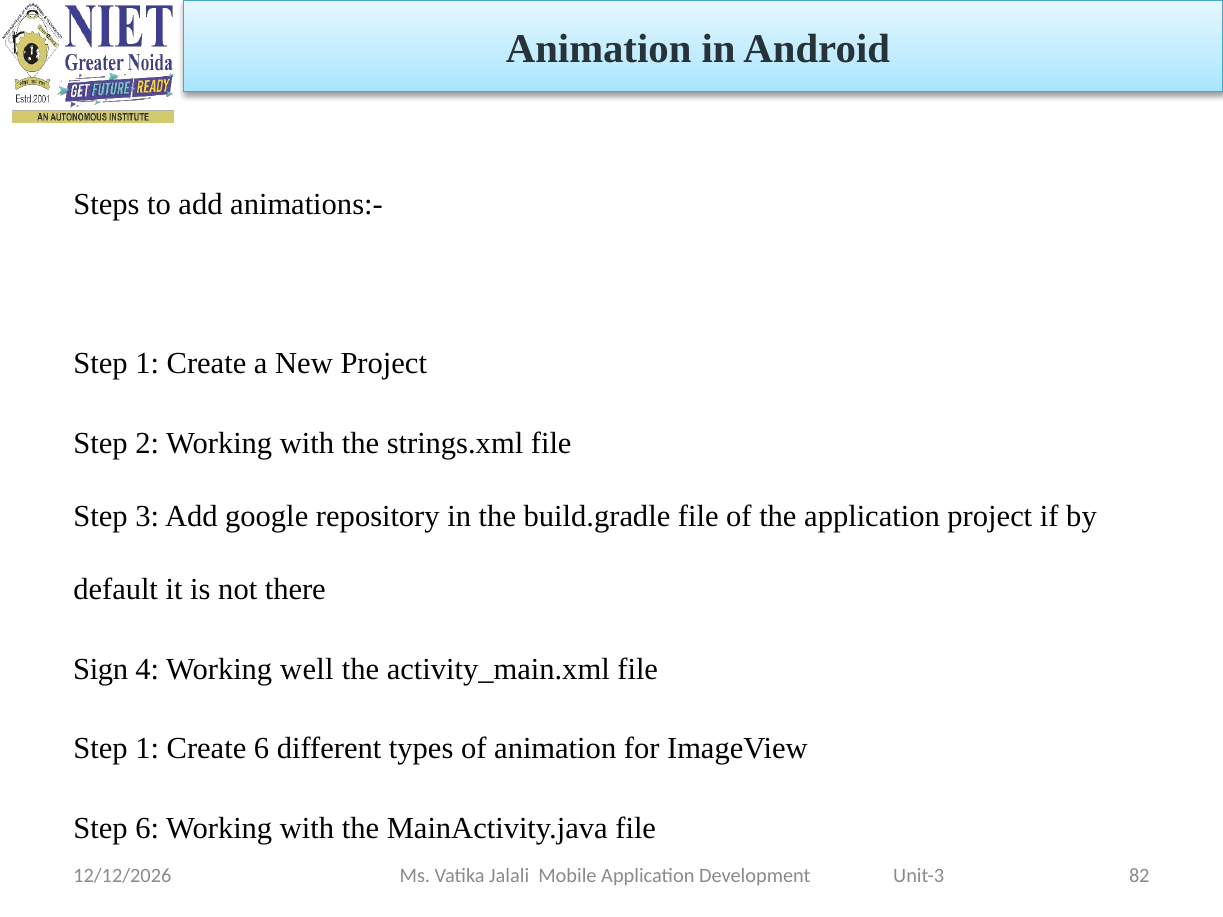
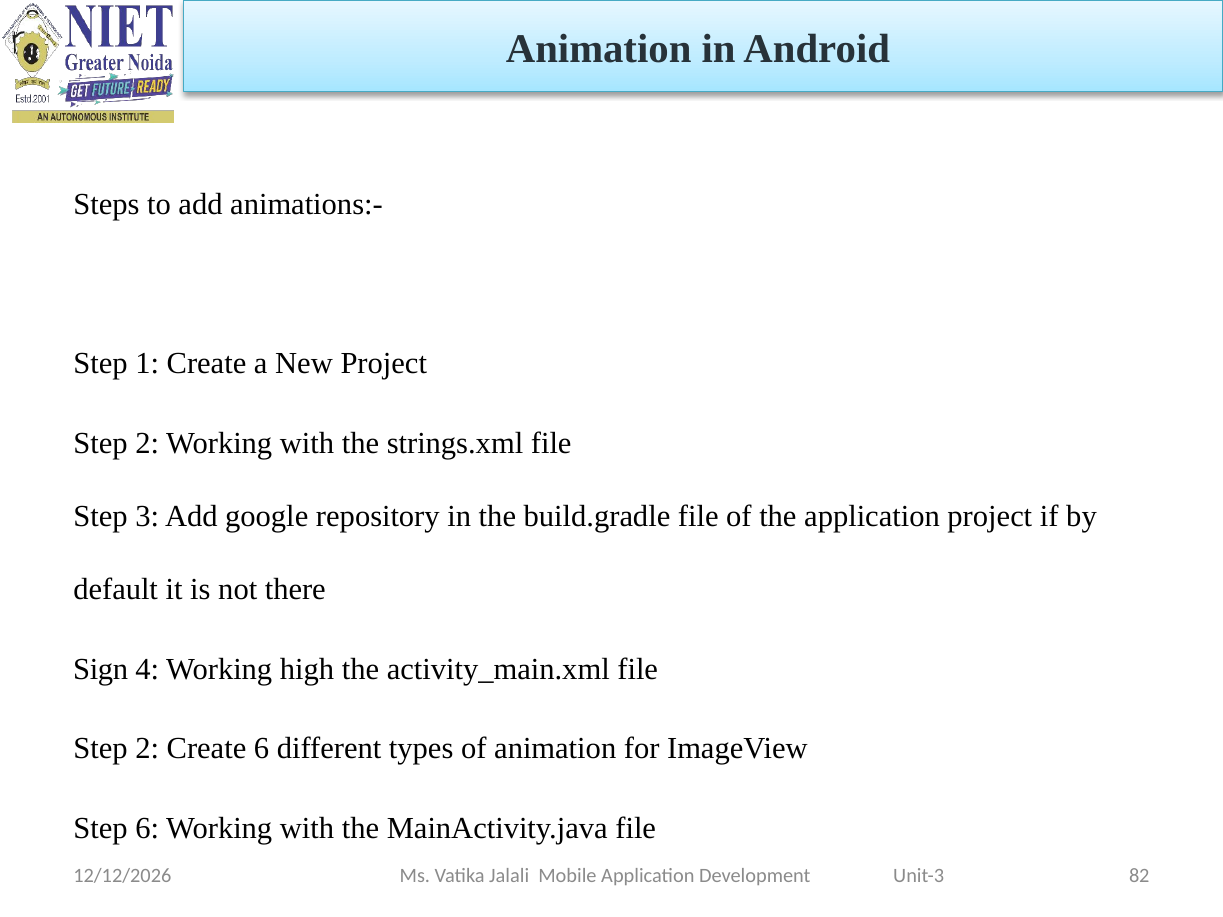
well: well -> high (307, 669)
1: 1 -> 2 (147, 749)
